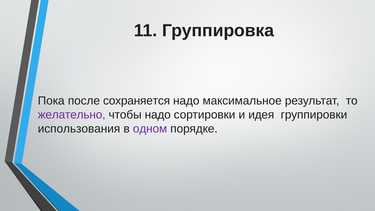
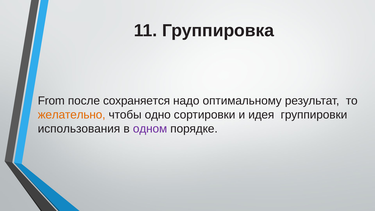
Пока: Пока -> From (51, 101)
максимальное: максимальное -> оптимальному (242, 101)
желательно colour: purple -> orange (72, 115)
чтобы надо: надо -> одно (158, 115)
